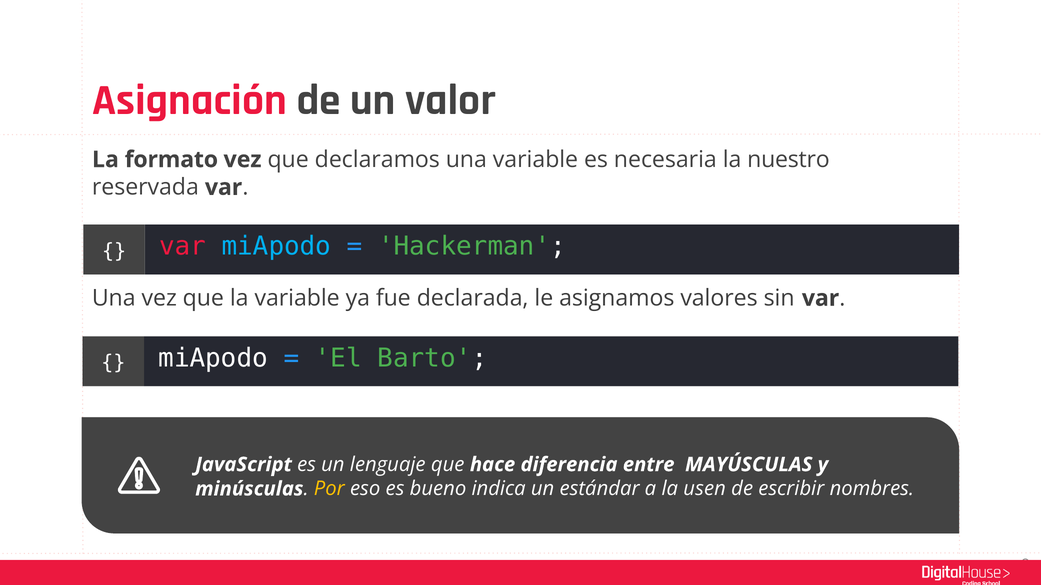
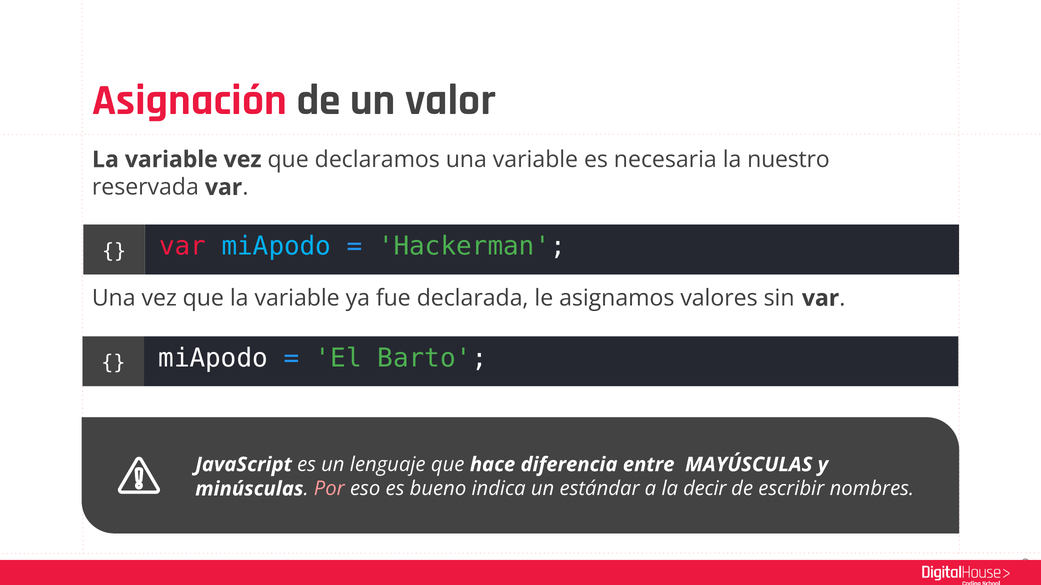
formato: formato -> variable (171, 160)
Por colour: yellow -> pink (329, 489)
usen: usen -> decir (705, 489)
